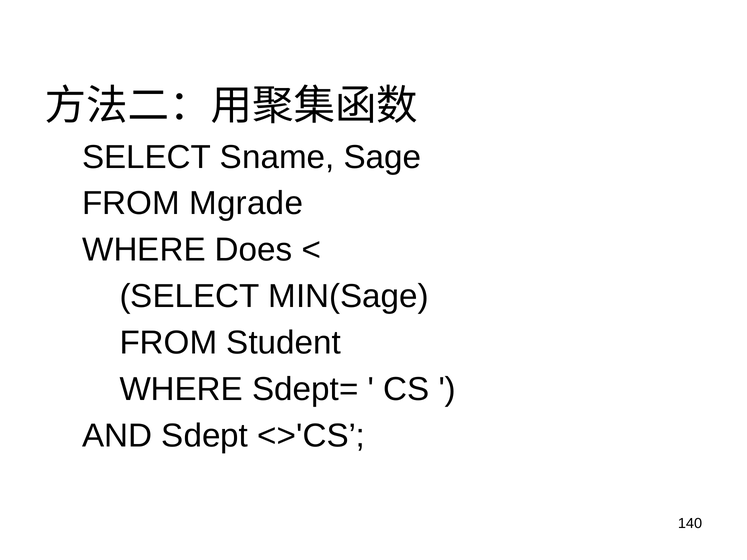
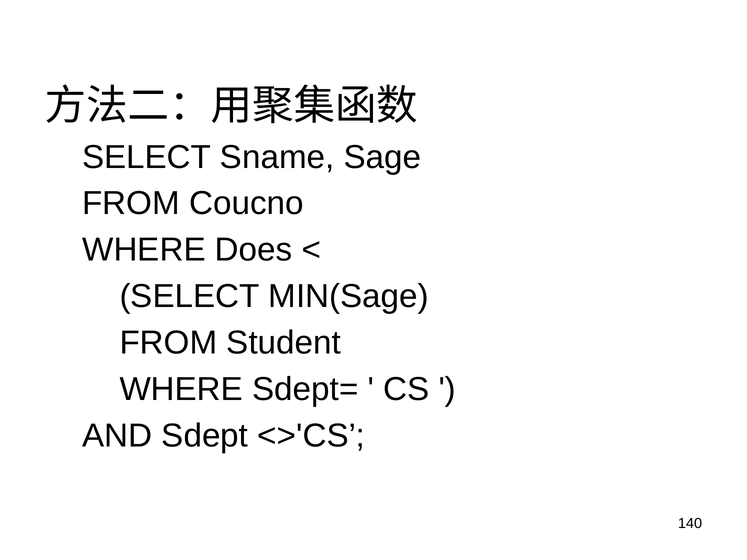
Mgrade: Mgrade -> Coucno (246, 204)
